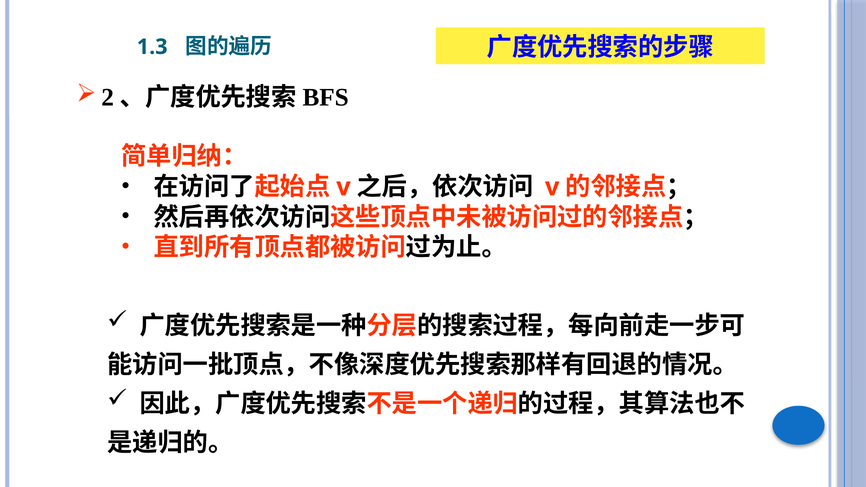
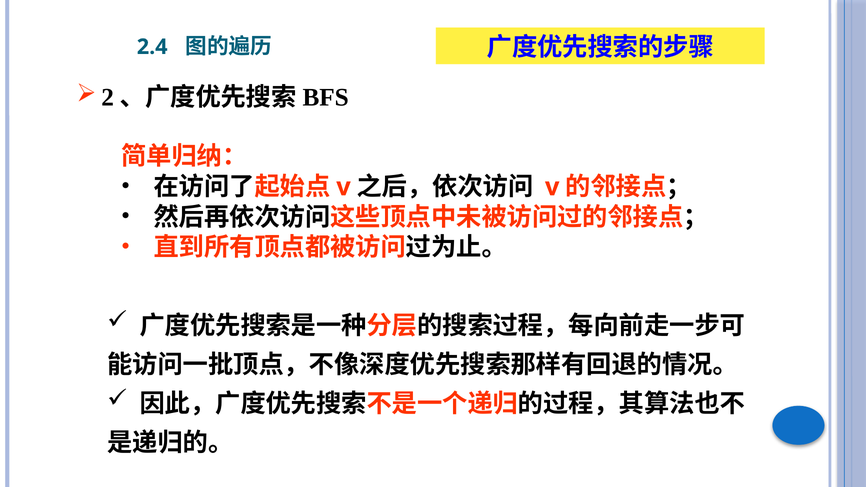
1.3: 1.3 -> 2.4 (152, 47)
